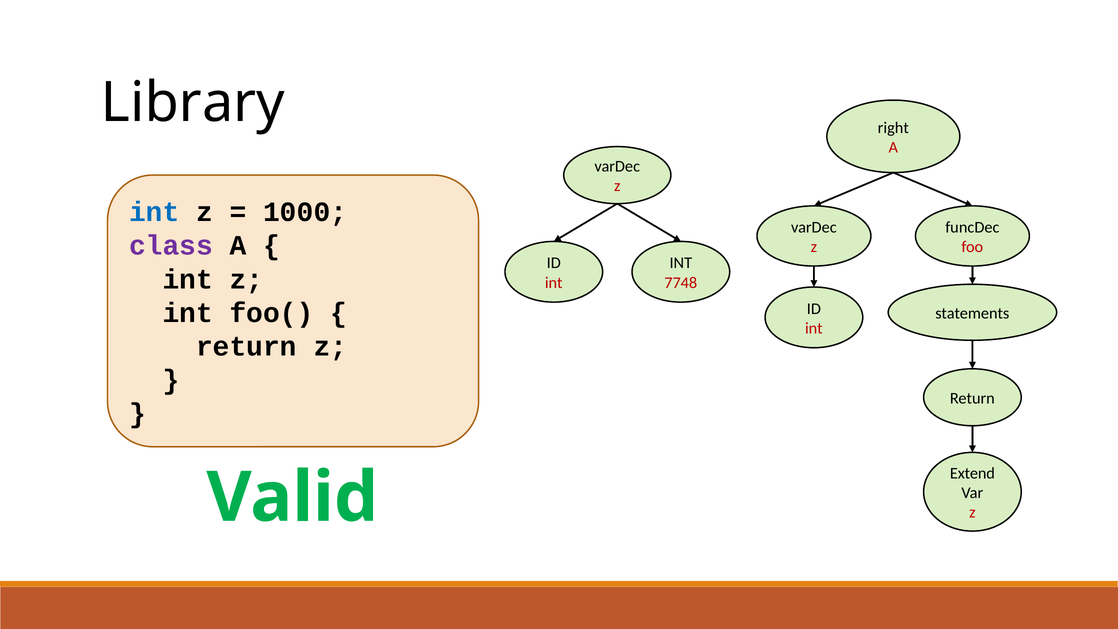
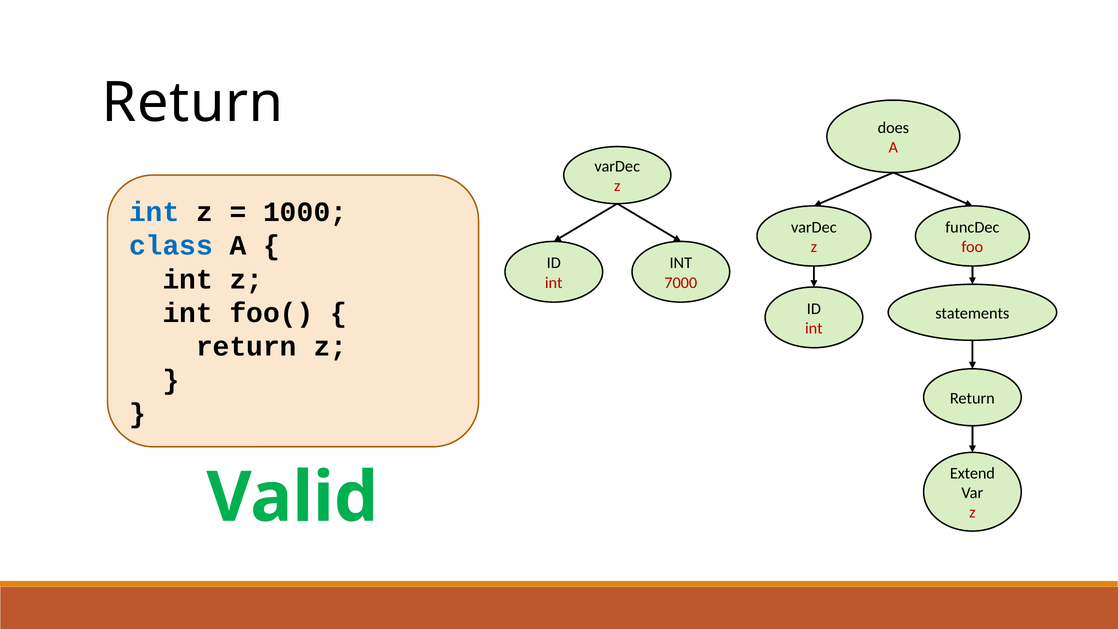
Library: Library -> Return (193, 103)
right: right -> does (893, 128)
class colour: purple -> blue (171, 246)
7748: 7748 -> 7000 (681, 283)
